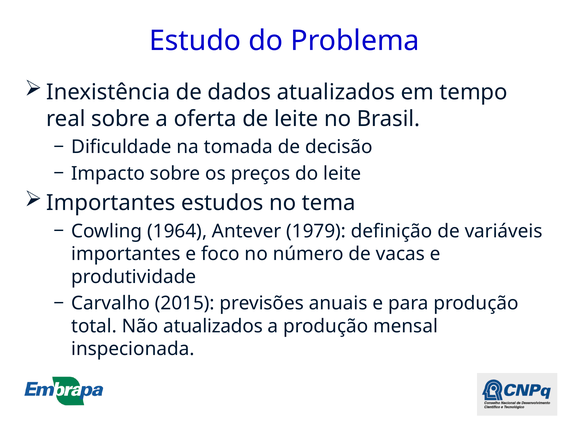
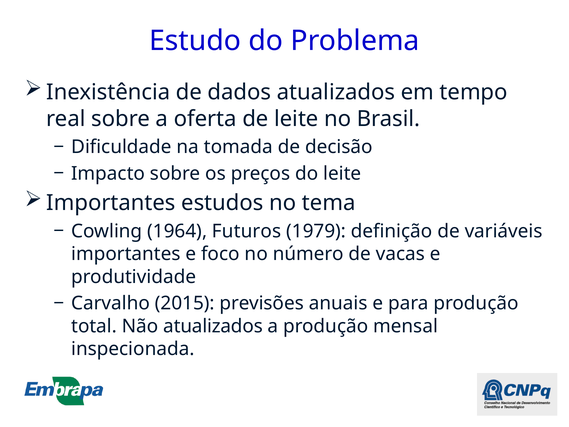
Antever: Antever -> Futuros (247, 231)
